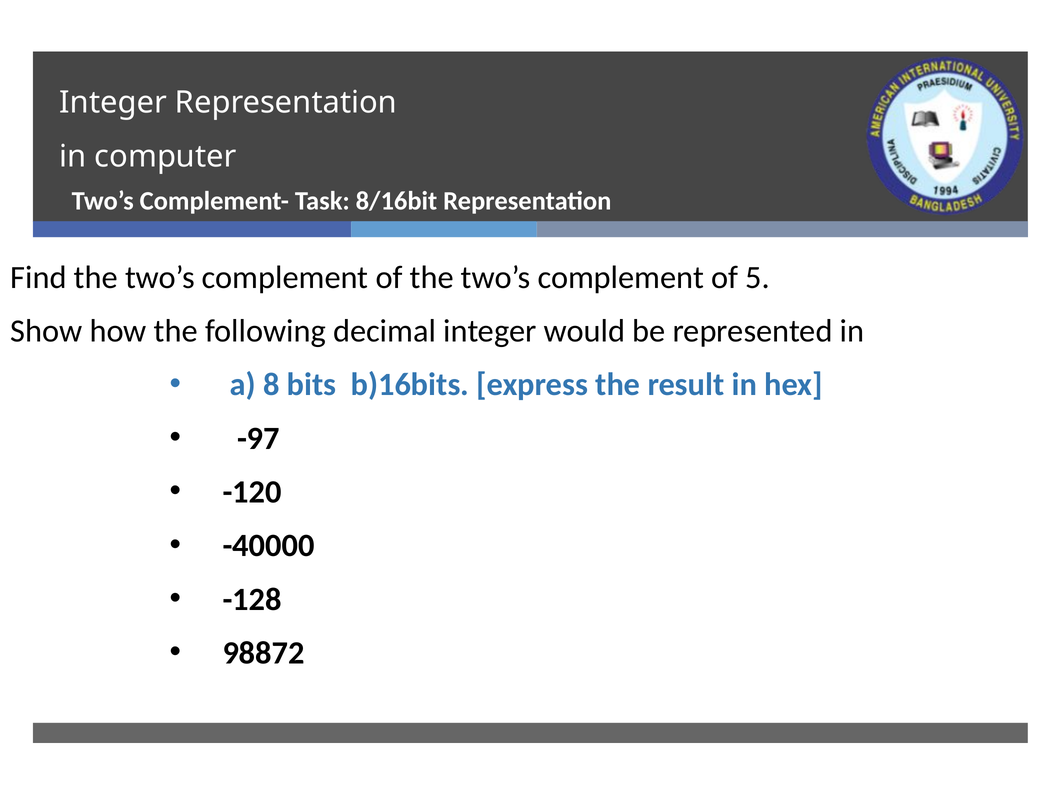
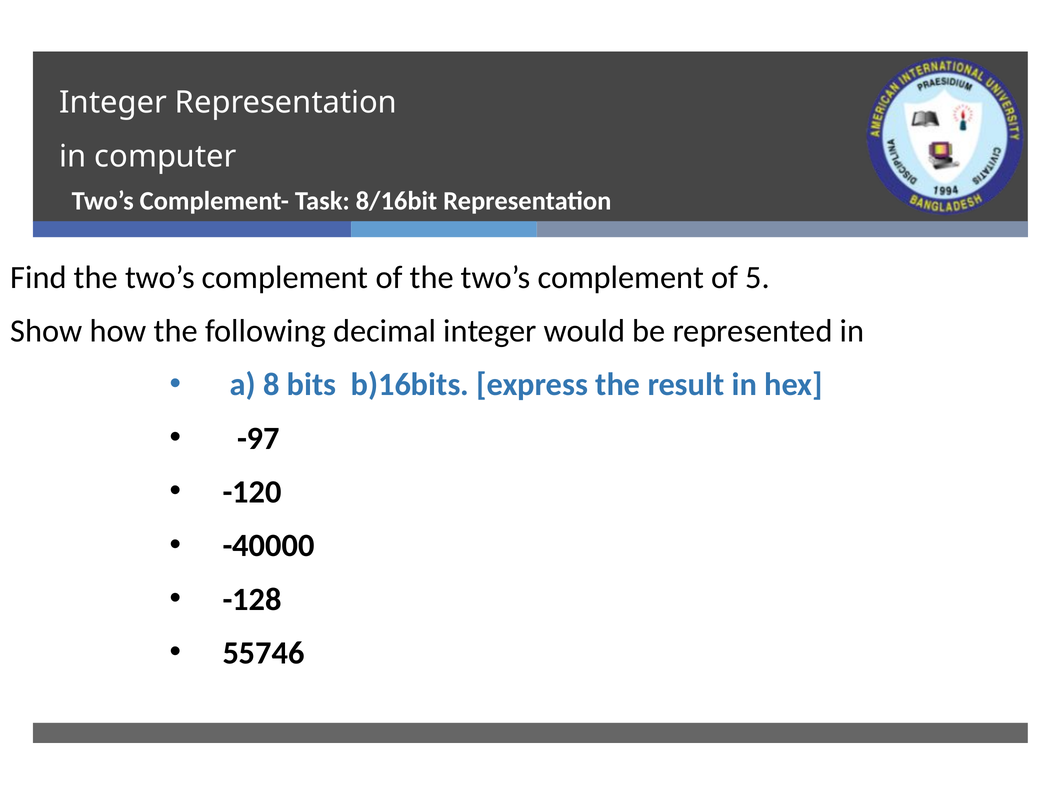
98872: 98872 -> 55746 (264, 653)
